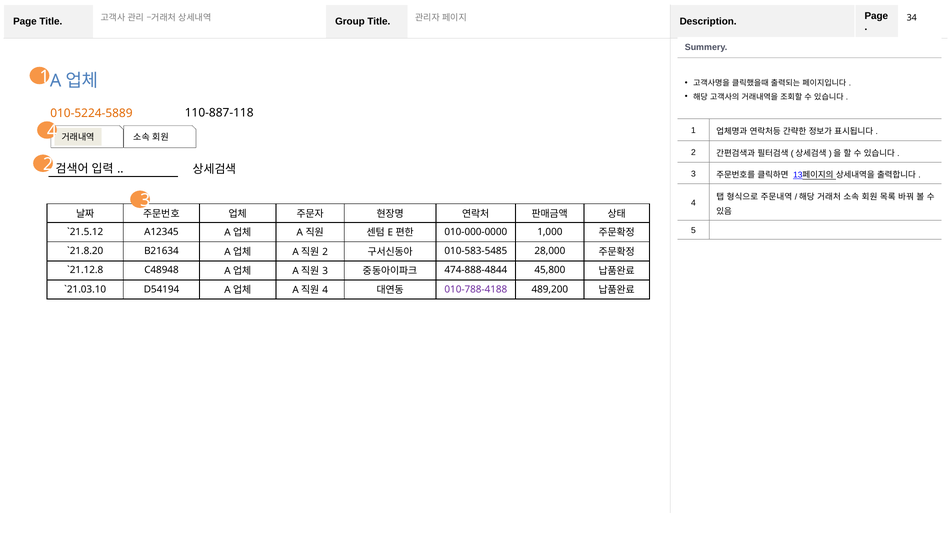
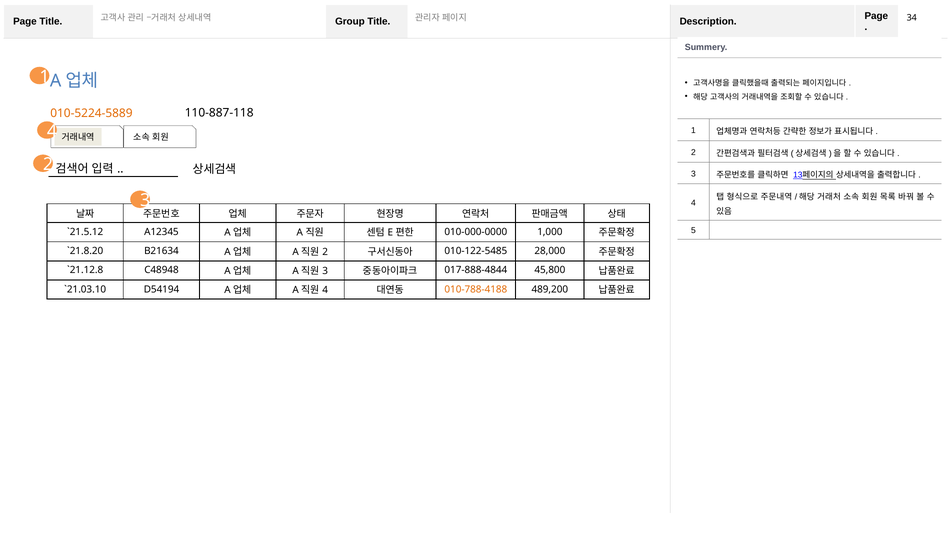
010-583-5485: 010-583-5485 -> 010-122-5485 (476, 251)
474-888-4844: 474-888-4844 -> 017-888-4844 (476, 270)
010-788-4188 colour: purple -> orange (476, 289)
